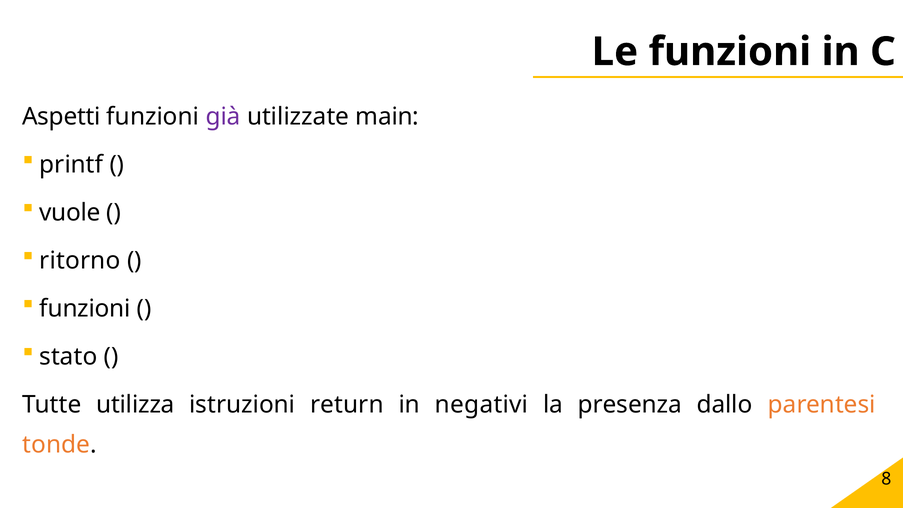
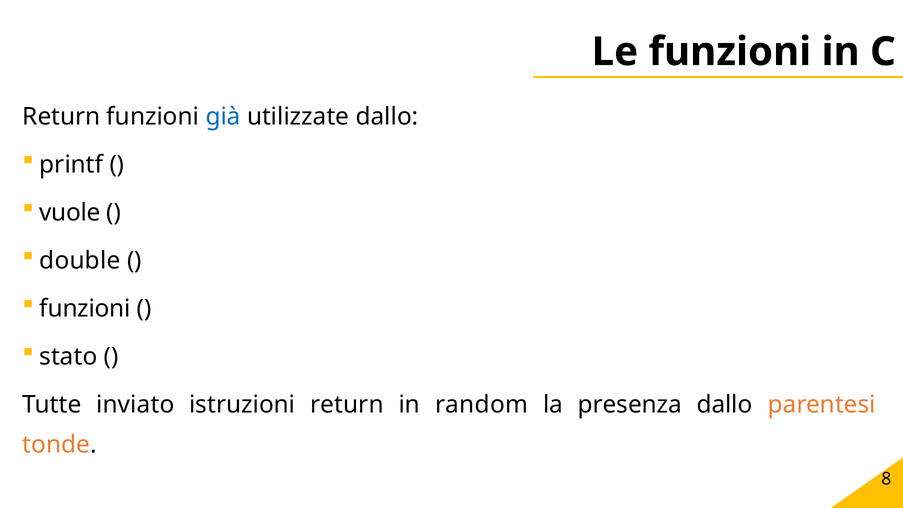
Aspetti: Aspetti -> Return (61, 117)
già colour: purple -> blue (223, 117)
utilizzate main: main -> dallo (387, 117)
ritorno: ritorno -> double (80, 261)
utilizza: utilizza -> inviato (135, 405)
negativi: negativi -> random (482, 405)
